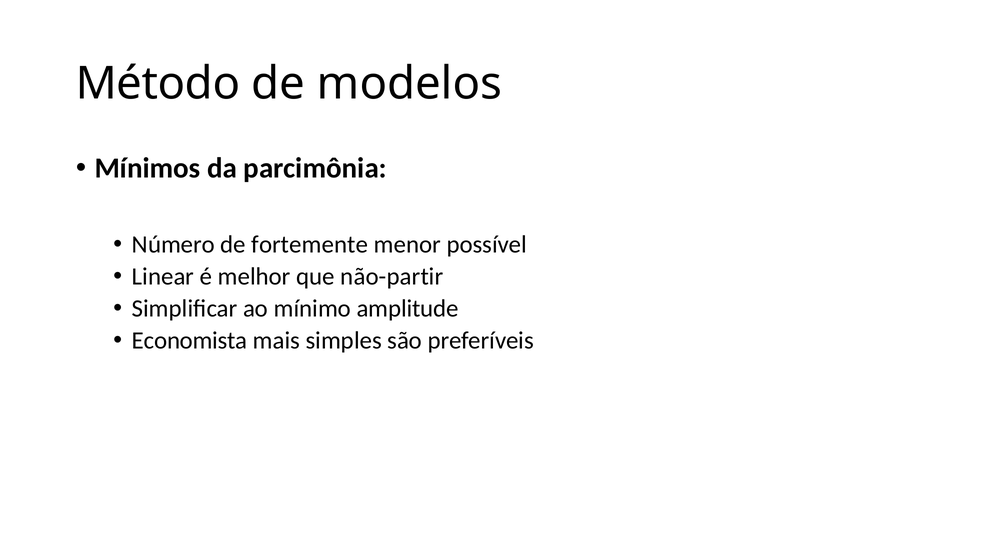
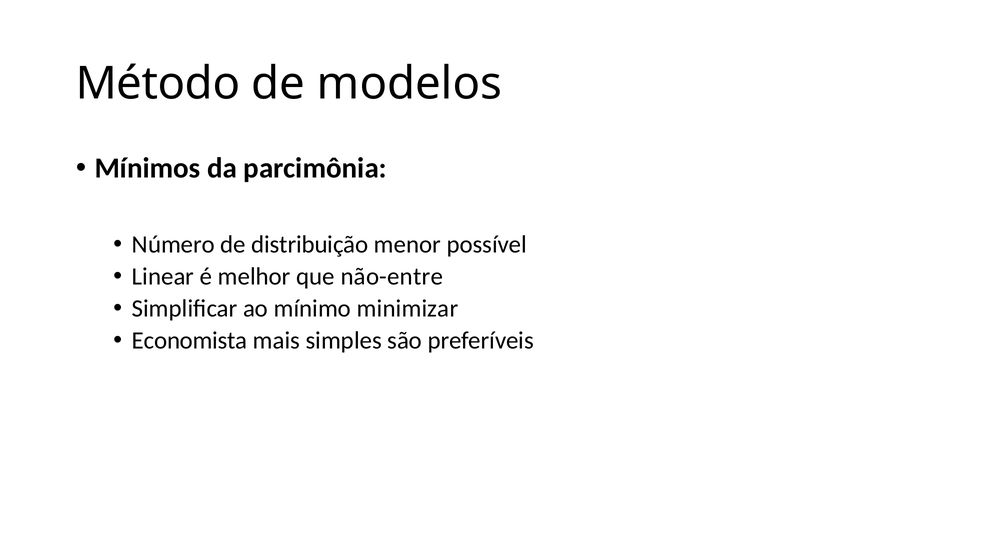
fortemente: fortemente -> distribuição (310, 244)
não-partir: não-partir -> não-entre (392, 277)
amplitude: amplitude -> minimizar (407, 309)
